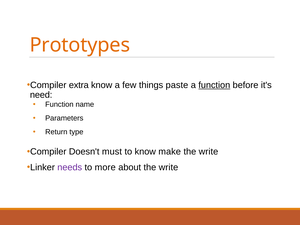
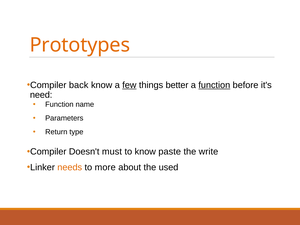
extra: extra -> back (79, 85)
few underline: none -> present (129, 85)
paste: paste -> better (177, 85)
make: make -> paste (170, 152)
needs colour: purple -> orange (70, 167)
about the write: write -> used (169, 167)
